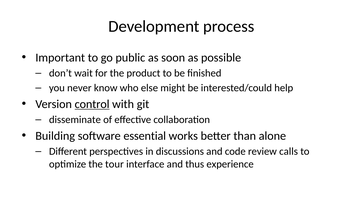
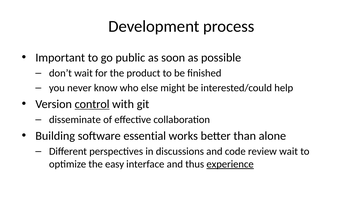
review calls: calls -> wait (289, 152)
tour: tour -> easy (115, 164)
experience underline: none -> present (230, 164)
